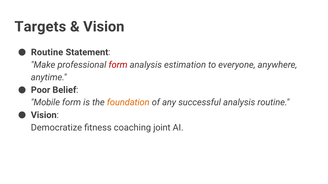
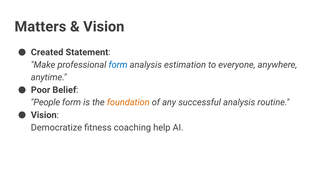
Targets: Targets -> Matters (40, 27)
Routine: Routine -> Created (47, 52)
form colour: red -> blue (118, 65)
Mobile: Mobile -> People (45, 103)
joint: joint -> help (162, 128)
